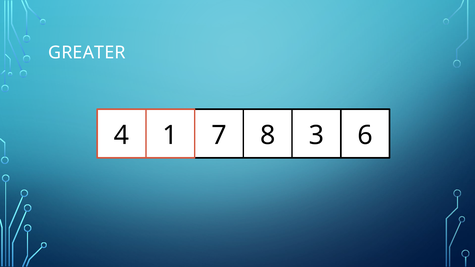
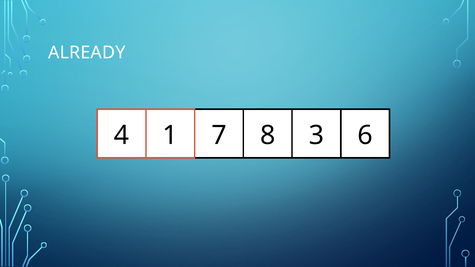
GREATER: GREATER -> ALREADY (87, 53)
